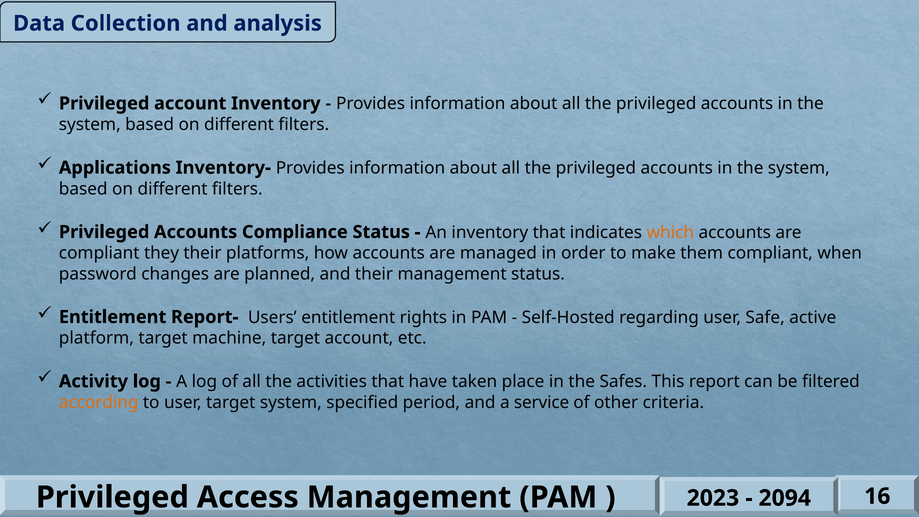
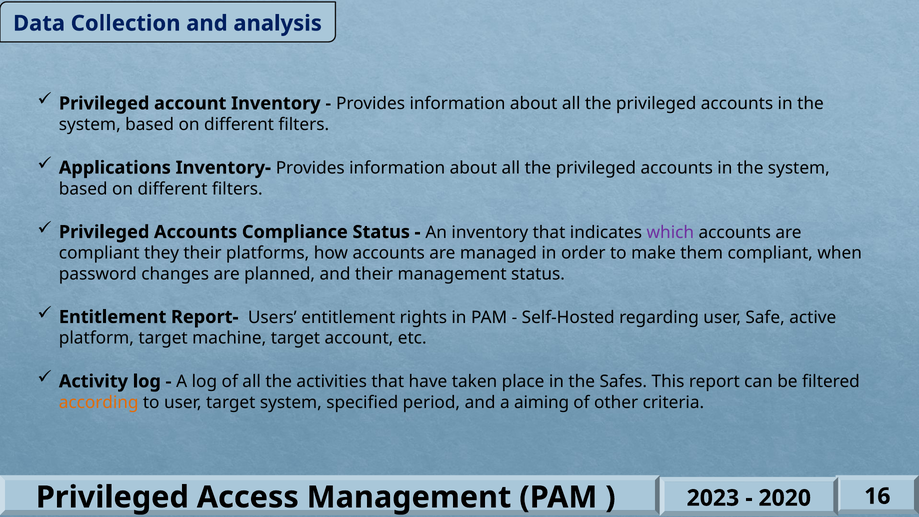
which colour: orange -> purple (670, 232)
service: service -> aiming (542, 402)
2094: 2094 -> 2020 (785, 498)
